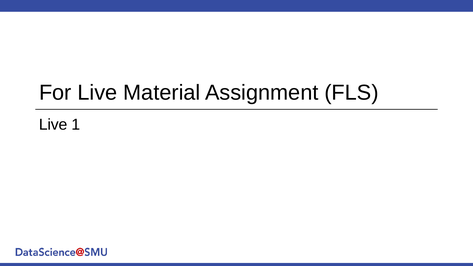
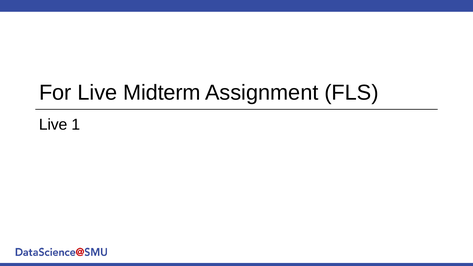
Material: Material -> Midterm (162, 93)
